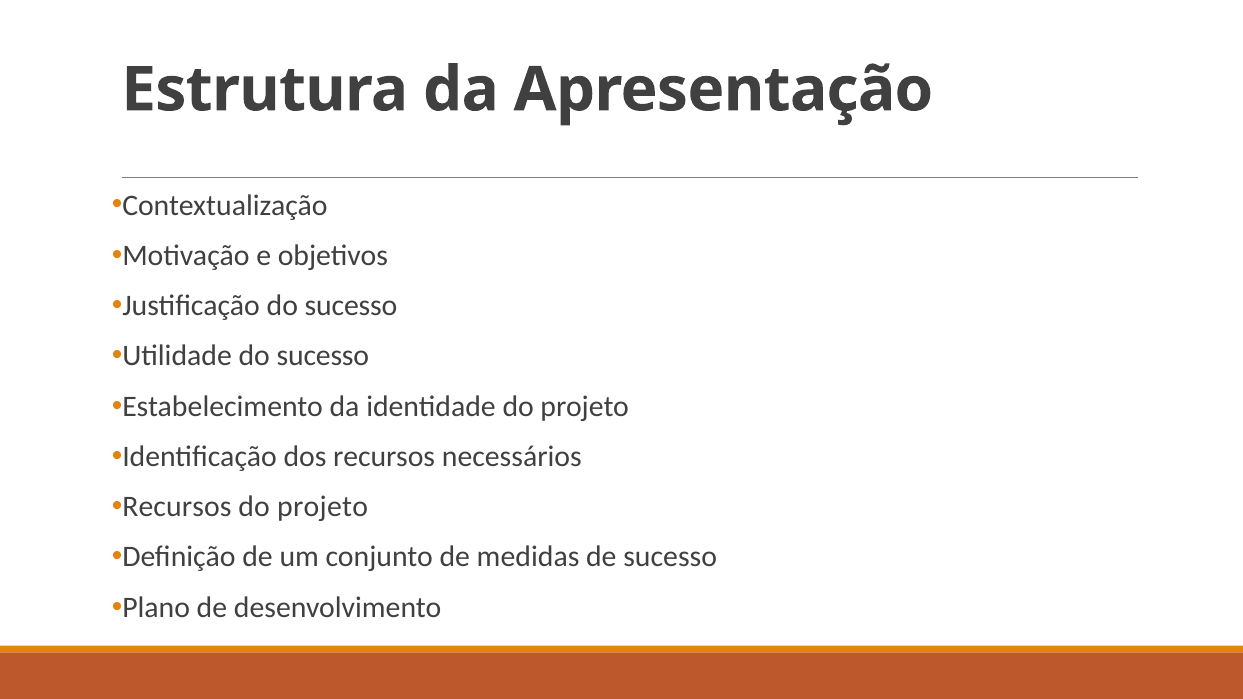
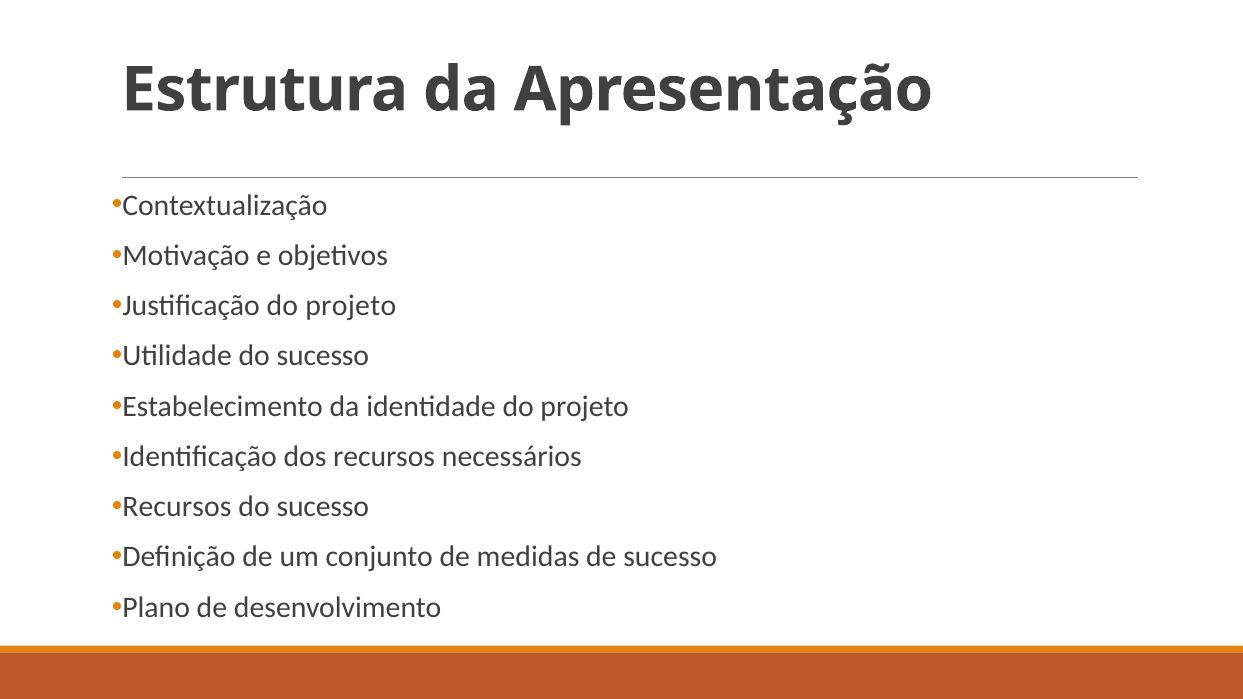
Justificação do sucesso: sucesso -> projeto (351, 306)
projeto: projeto -> sucesso (323, 507)
